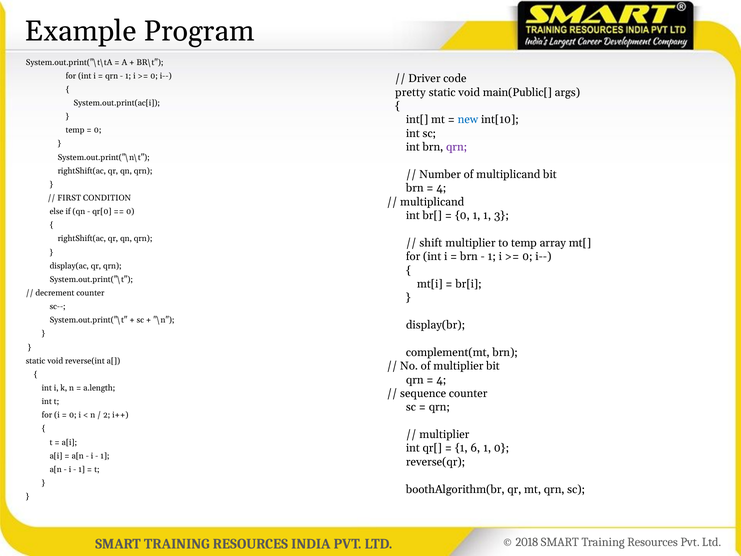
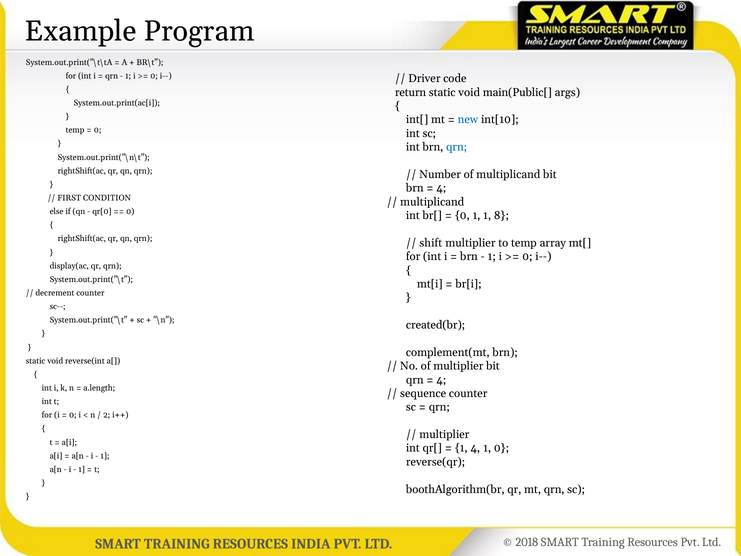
pretty: pretty -> return (411, 92)
qrn colour: purple -> blue (457, 147)
3: 3 -> 8 (501, 215)
display(br: display(br -> created(br (436, 325)
1 6: 6 -> 4 (475, 448)
